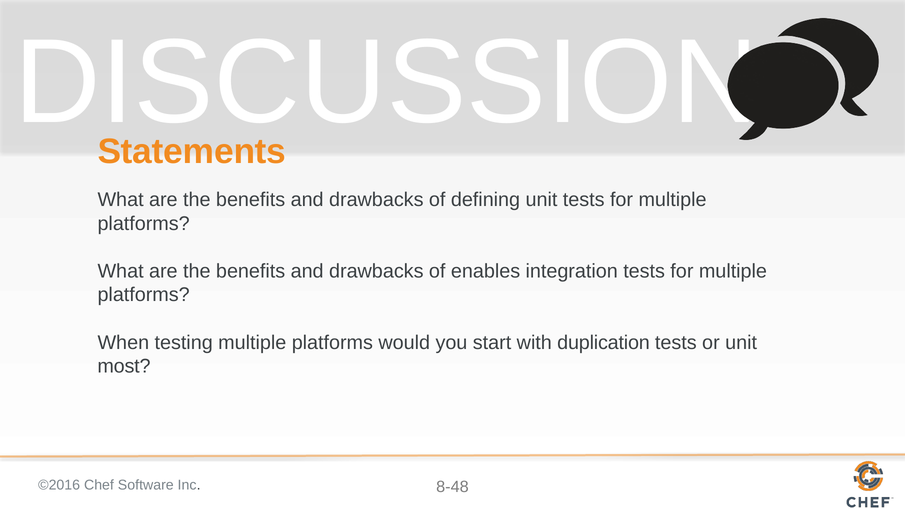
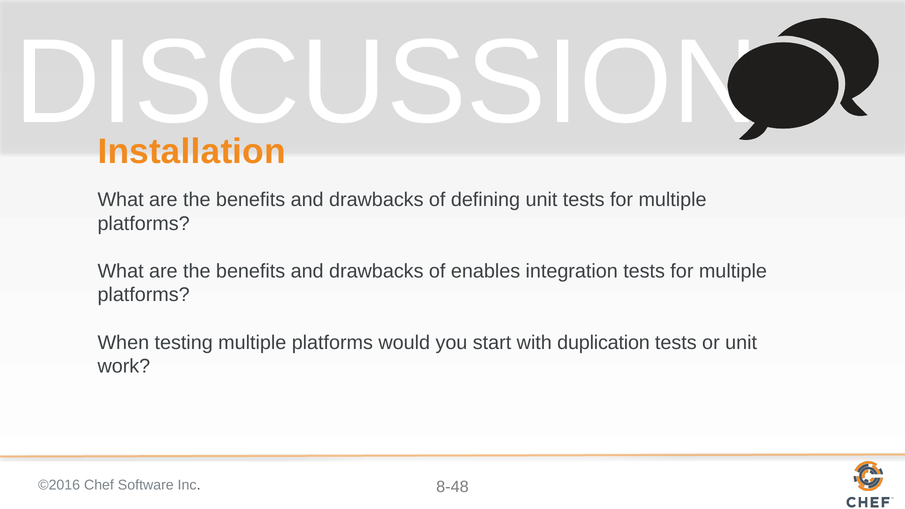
Statements: Statements -> Installation (192, 152)
most: most -> work (124, 366)
